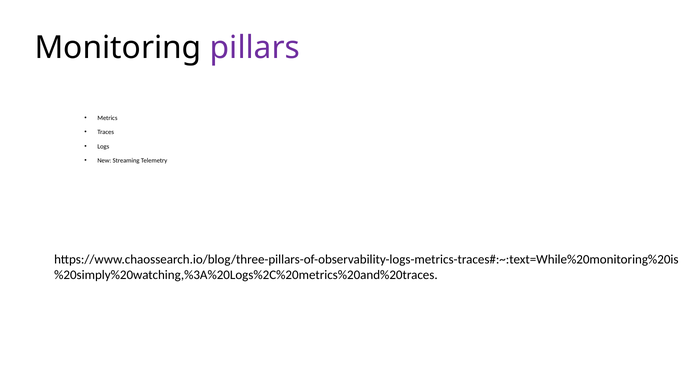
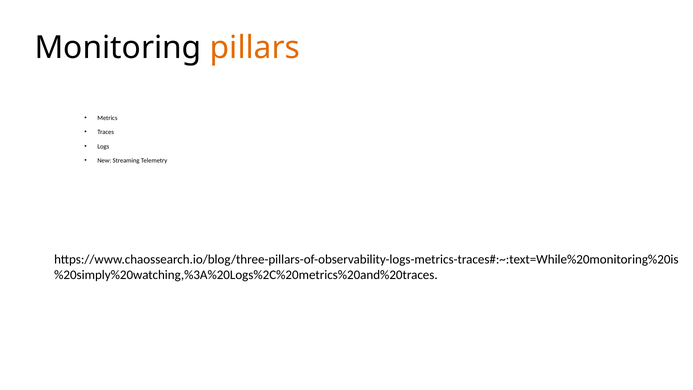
pillars colour: purple -> orange (255, 48)
